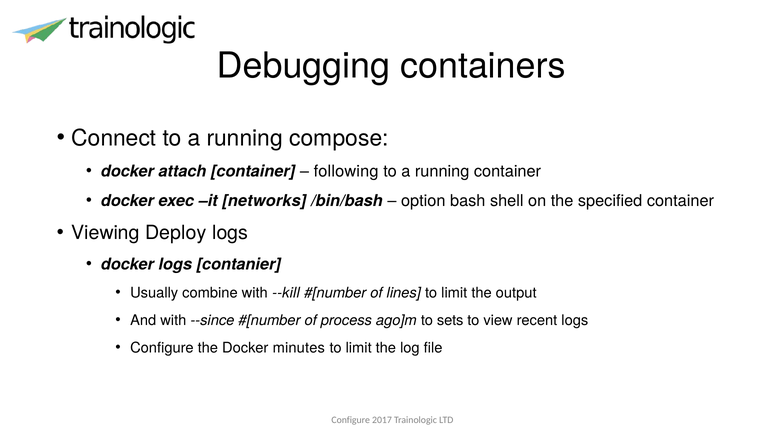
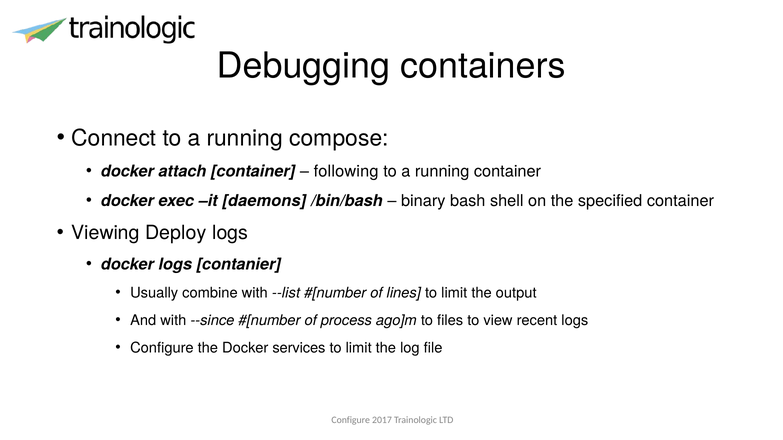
networks: networks -> daemons (264, 201)
option: option -> binary (423, 201)
--kill: --kill -> --list (286, 293)
sets: sets -> files (450, 321)
minutes: minutes -> services (299, 348)
